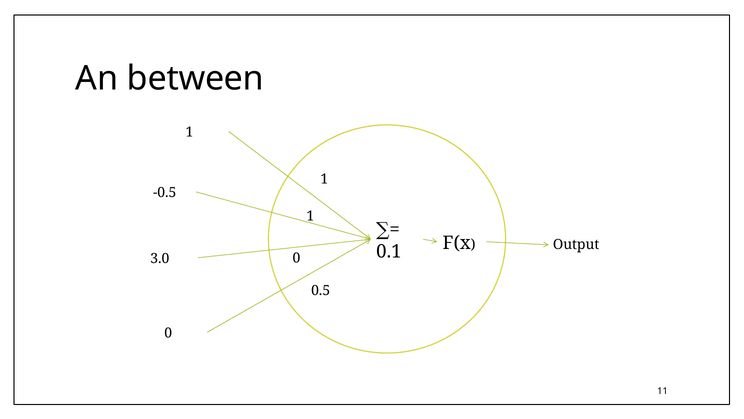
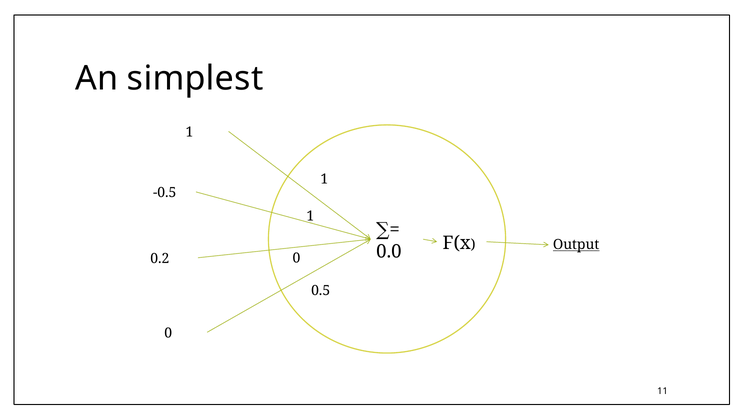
between: between -> simplest (195, 78)
0.1: 0.1 -> 0.0 (389, 251)
Output underline: none -> present (576, 244)
3.0: 3.0 -> 0.2 (160, 258)
